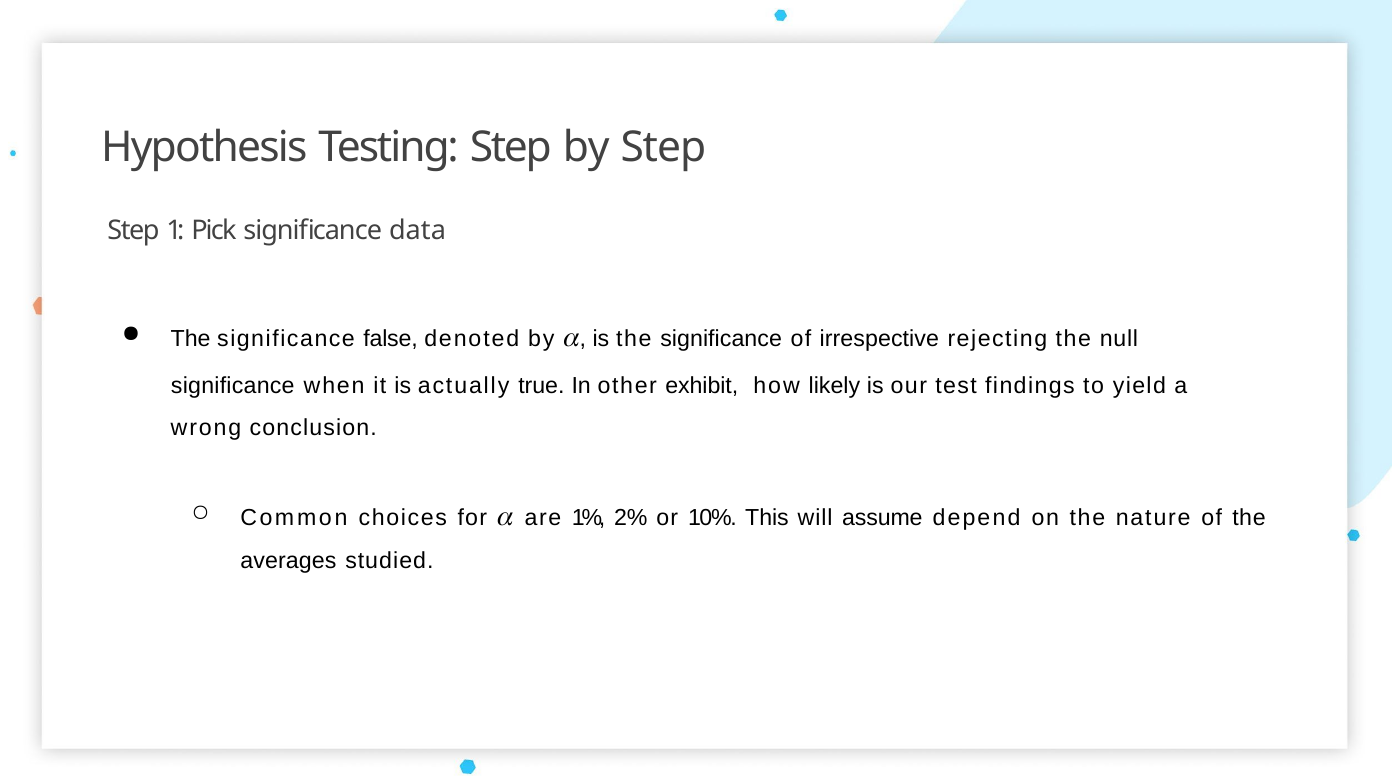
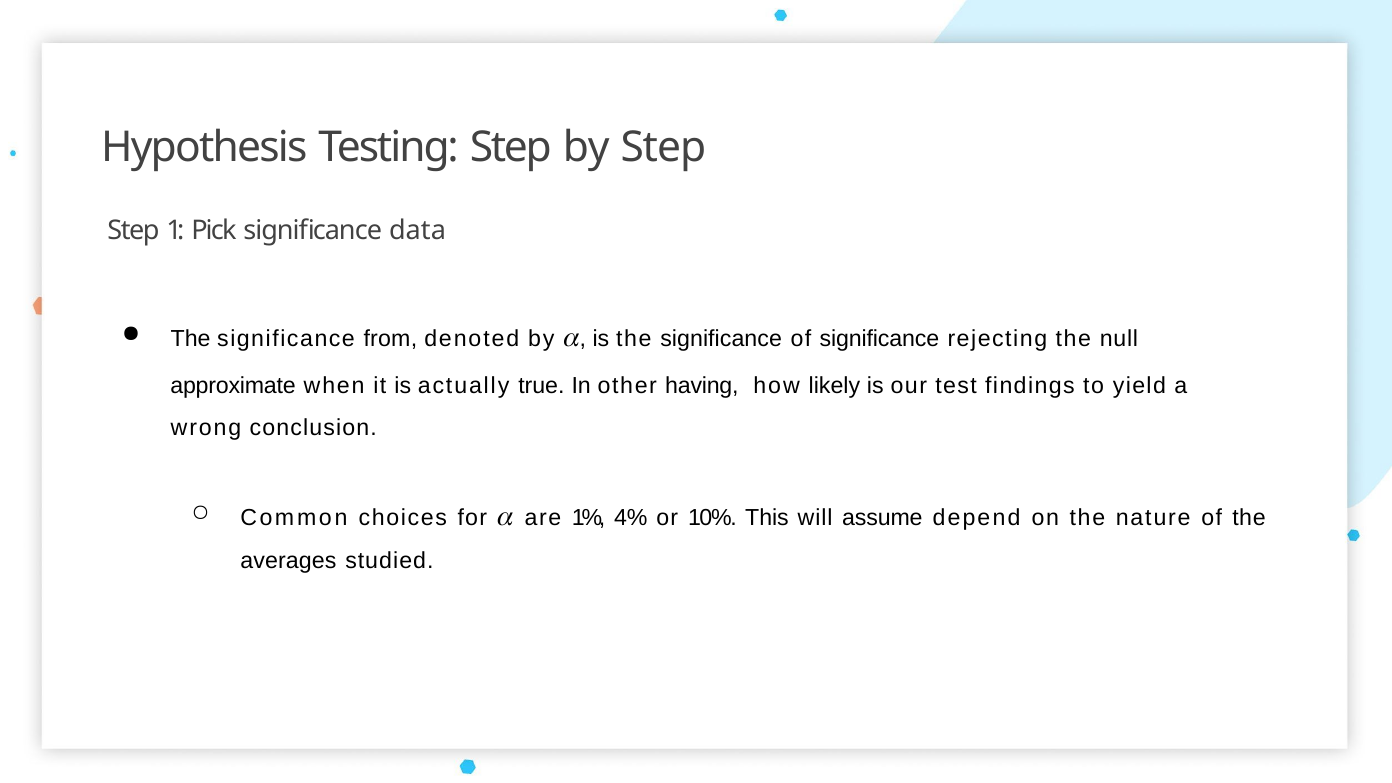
false: false -> from (390, 339)
of irrespective: irrespective -> significance (879, 339)
significance: significance -> approximate (233, 386)
exhibit: exhibit -> having (702, 386)
2%: 2% -> 4% (631, 517)
